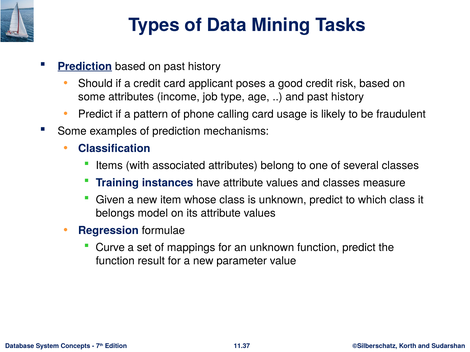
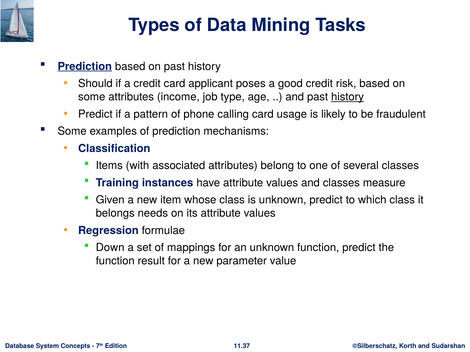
history underline: none -> present (348, 97)
model: model -> needs (153, 214)
Curve: Curve -> Down (110, 248)
